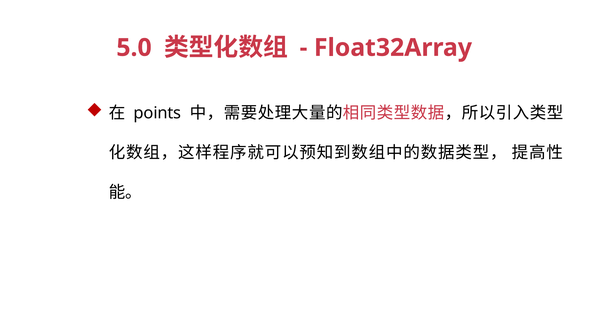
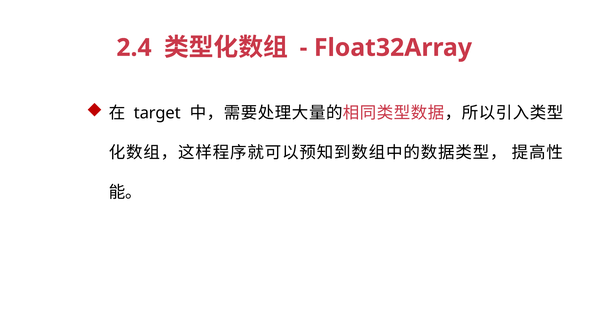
5.0: 5.0 -> 2.4 (134, 48)
points: points -> target (157, 113)
